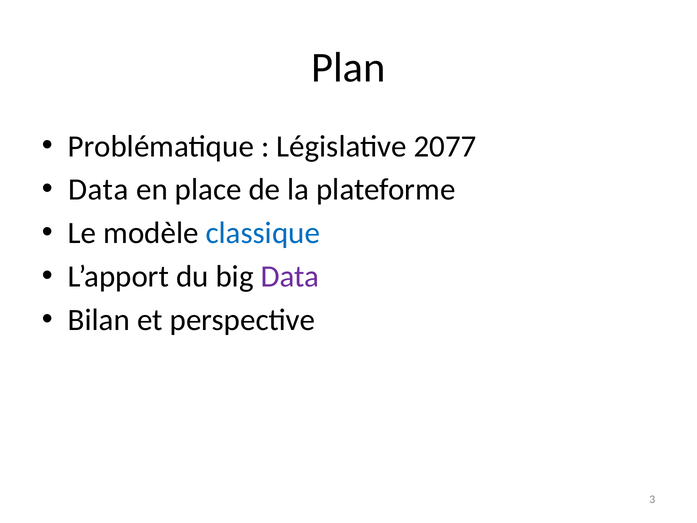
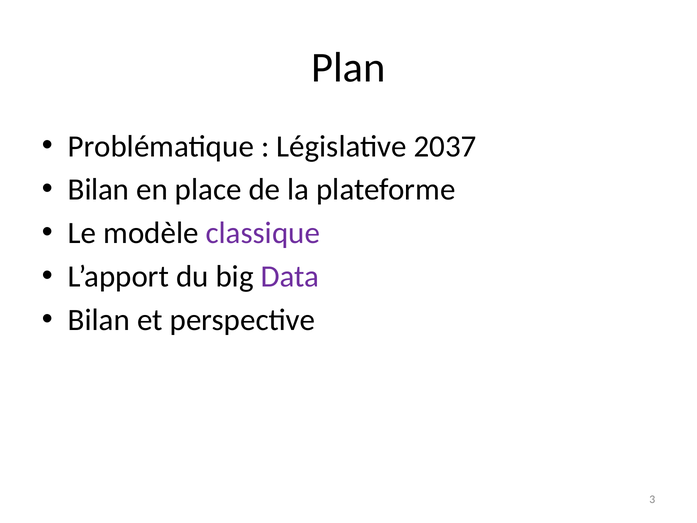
2077: 2077 -> 2037 (445, 146)
Data: Data -> Bilan (99, 190)
classique colour: blue -> purple (263, 233)
